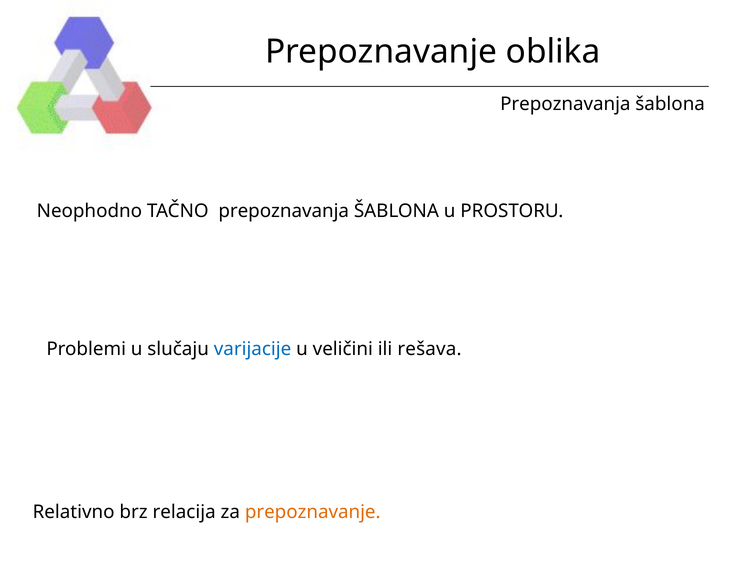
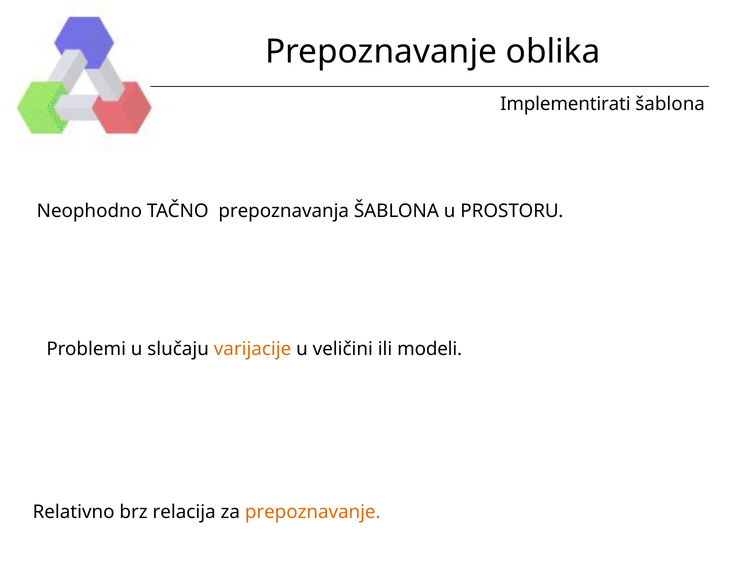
Prepoznavanja: Prepoznavanja -> Implementirati (565, 104)
varijacije colour: blue -> orange (253, 349)
rešava: rešava -> modeli (430, 349)
